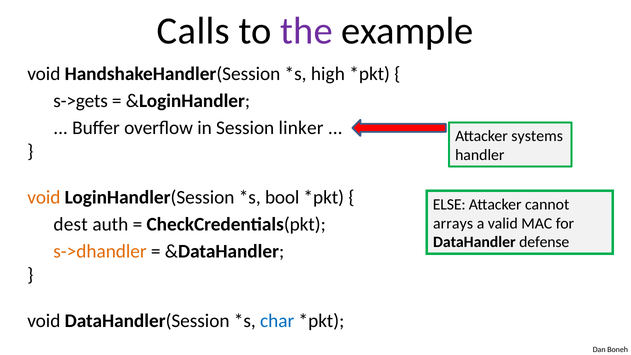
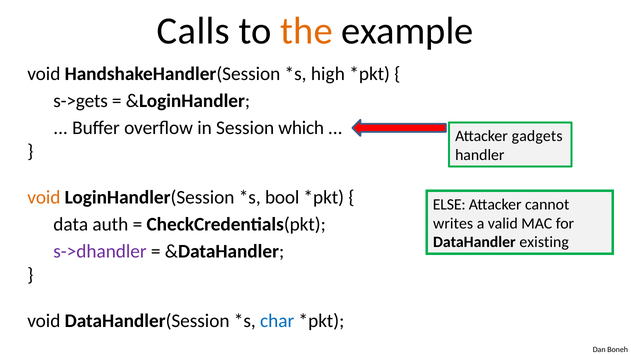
the colour: purple -> orange (307, 31)
linker: linker -> which (301, 128)
systems: systems -> gadgets (537, 136)
dest: dest -> data (71, 224)
arrays: arrays -> writes (453, 223)
defense: defense -> existing (544, 242)
s->dhandler colour: orange -> purple (100, 252)
